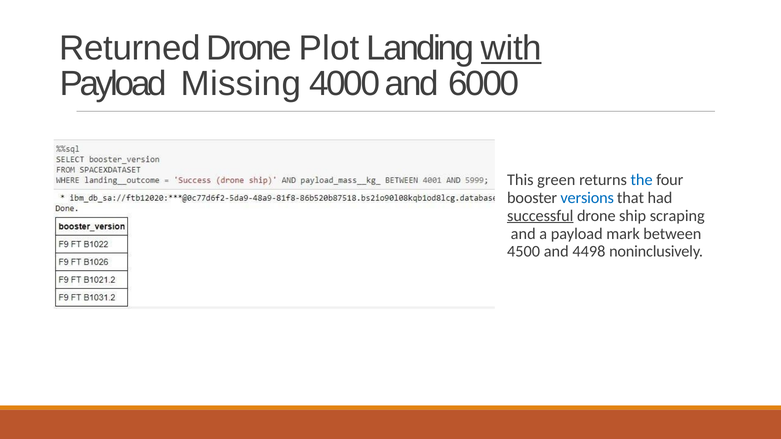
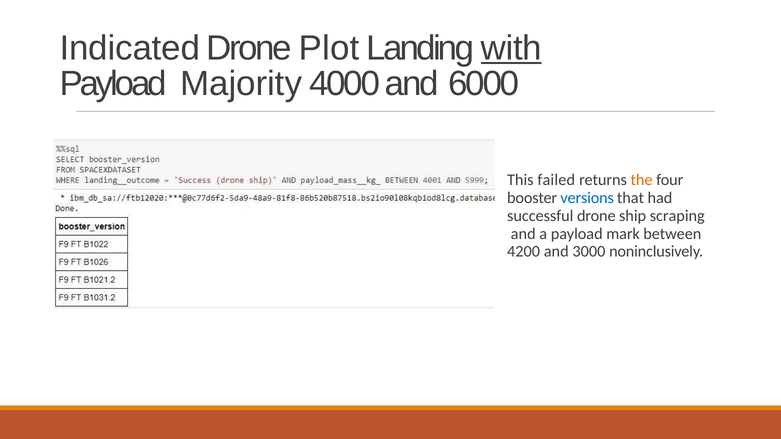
Returned: Returned -> Indicated (130, 48)
Missing: Missing -> Majority (241, 84)
green: green -> failed (556, 180)
the colour: blue -> orange (642, 180)
successful underline: present -> none (540, 216)
4500: 4500 -> 4200 (524, 252)
4498: 4498 -> 3000 (589, 252)
